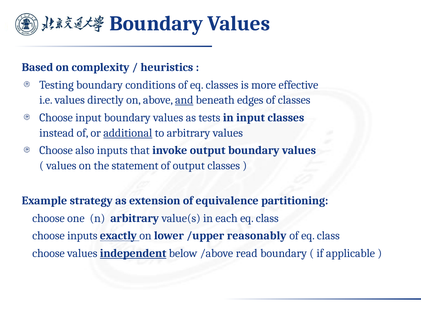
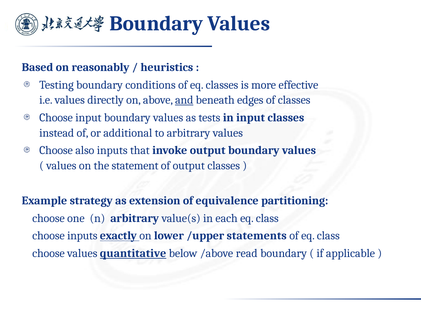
complexity: complexity -> reasonably (101, 67)
additional underline: present -> none (128, 133)
reasonably: reasonably -> statements (257, 236)
independent: independent -> quantitative (133, 253)
